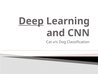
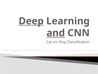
and underline: none -> present (56, 33)
